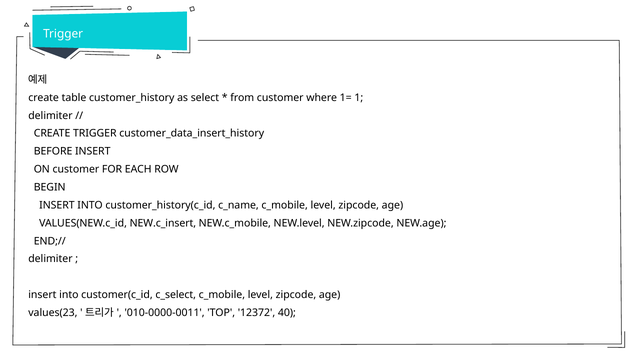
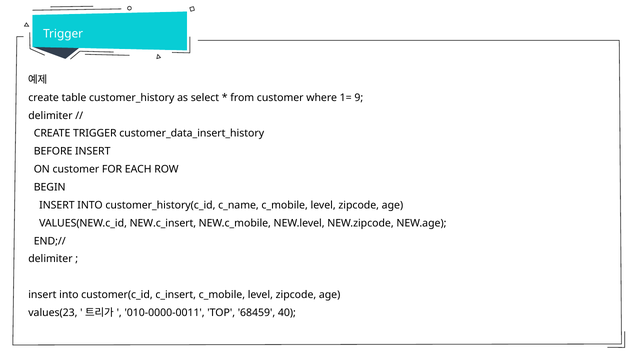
1: 1 -> 9 (359, 98)
c_select: c_select -> c_insert (176, 295)
12372: 12372 -> 68459 (257, 313)
